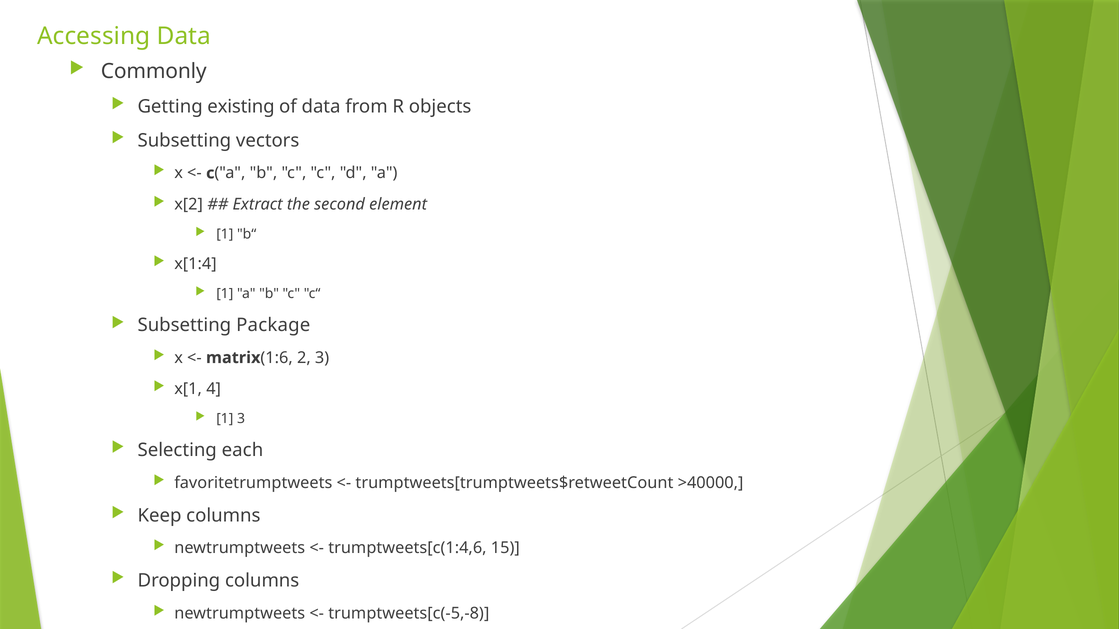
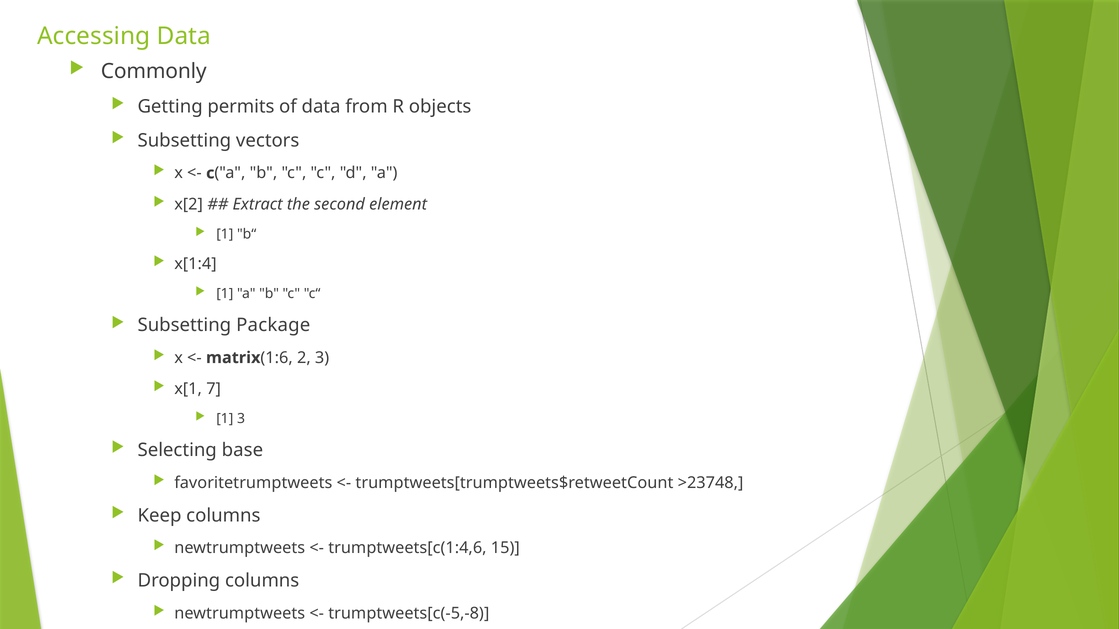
existing: existing -> permits (241, 107)
4: 4 -> 7 (214, 389)
each: each -> base (242, 450)
>40000: >40000 -> >23748 (711, 483)
